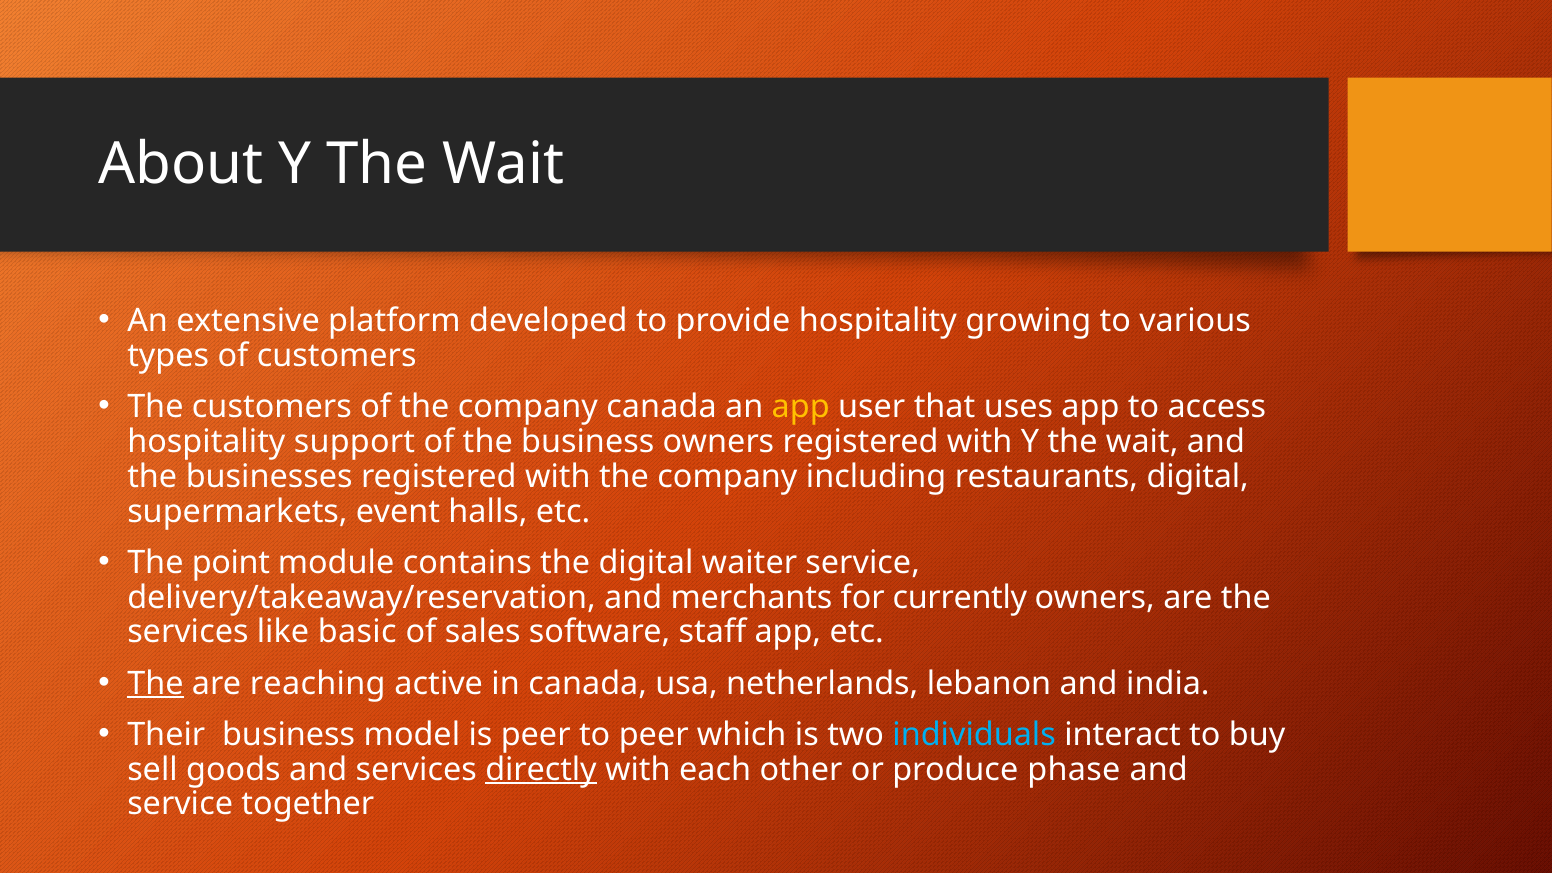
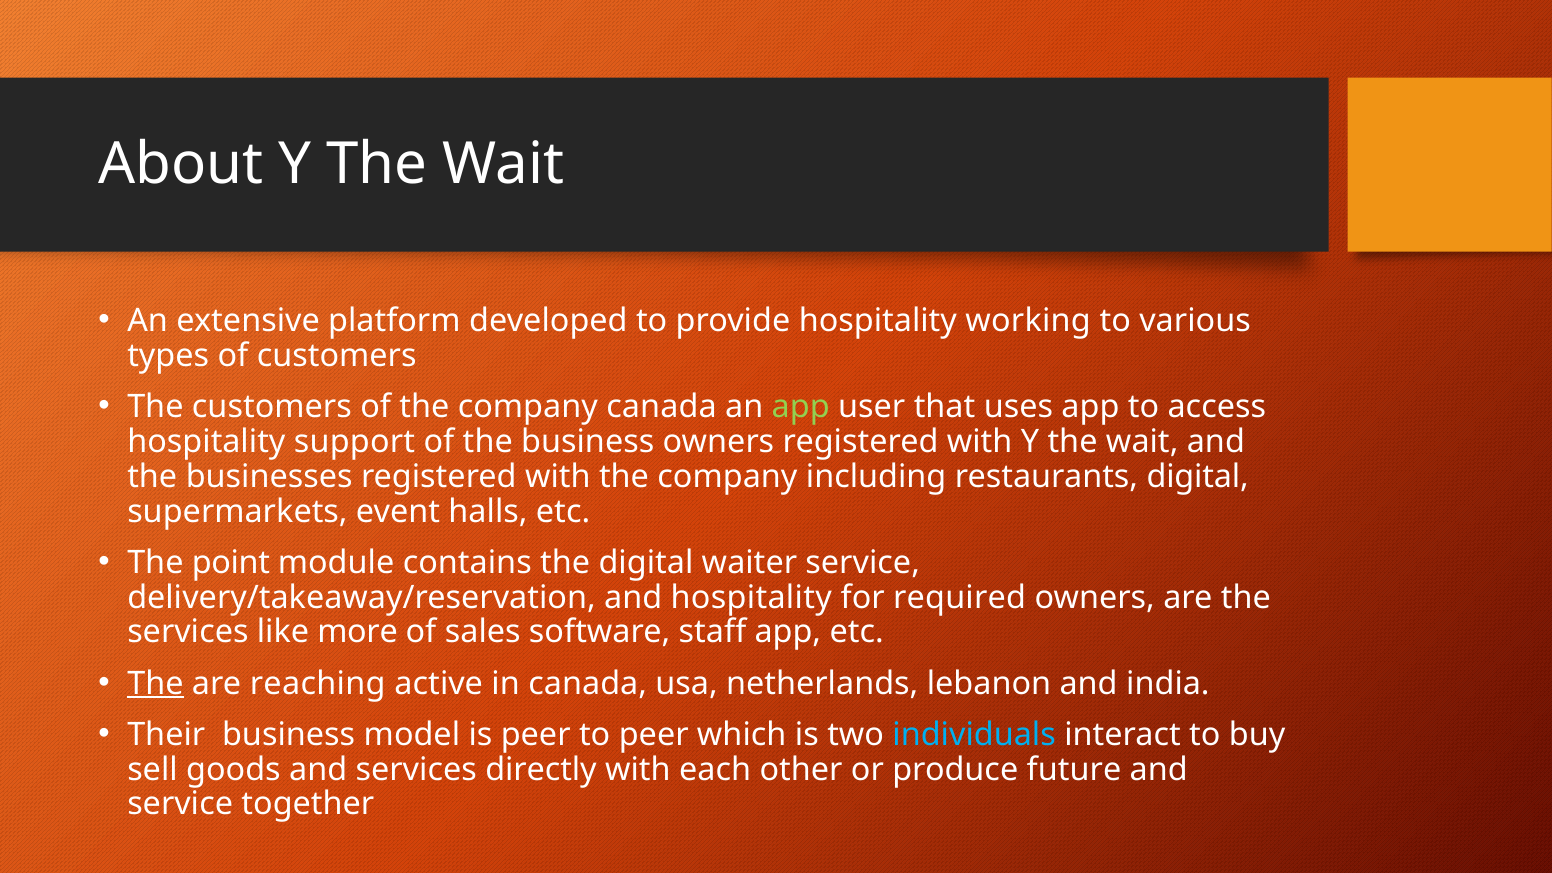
growing: growing -> working (1028, 321)
app colour: yellow -> light green (801, 407)
and merchants: merchants -> hospitality (751, 597)
currently: currently -> required (960, 597)
basic: basic -> more (358, 632)
directly underline: present -> none (541, 769)
phase: phase -> future (1074, 769)
